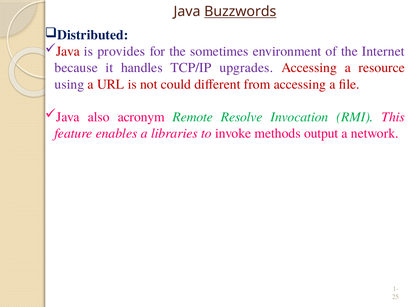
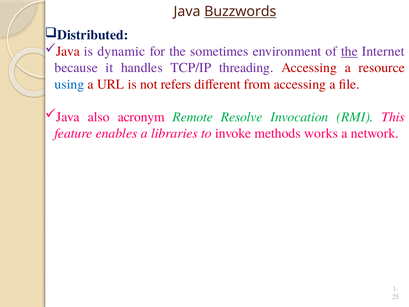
provides: provides -> dynamic (121, 51)
the underline: none -> present (349, 51)
upgrades: upgrades -> threading (246, 68)
using colour: purple -> blue (69, 84)
could: could -> refers (176, 84)
output: output -> works (321, 133)
